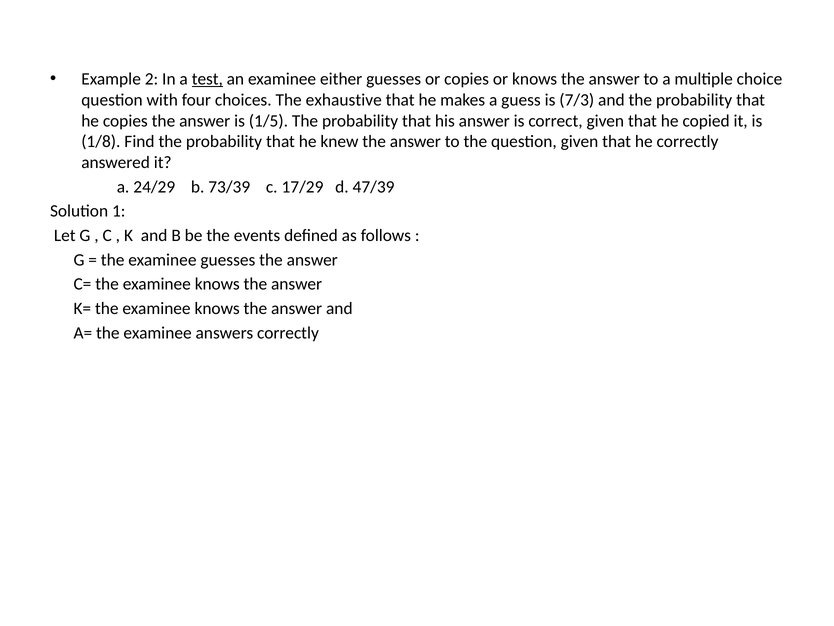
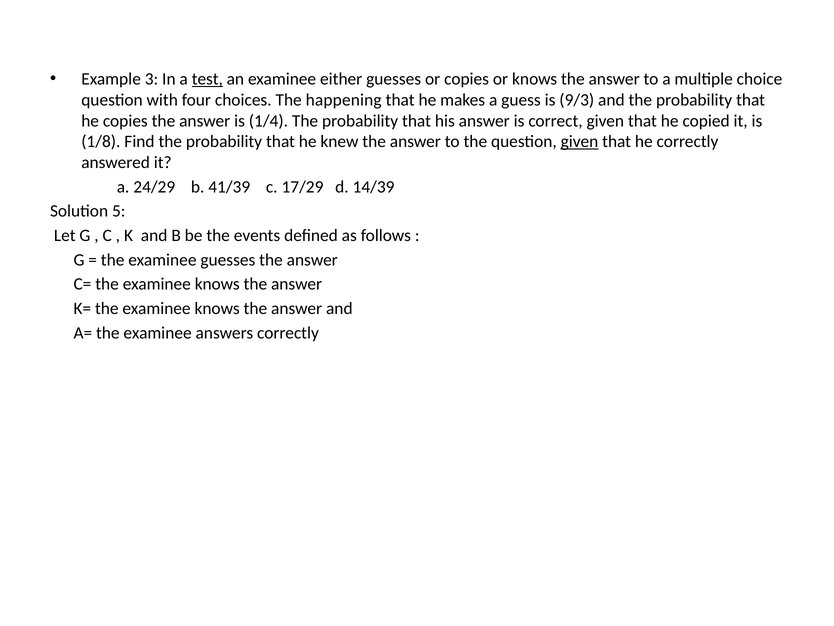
2: 2 -> 3 (151, 79)
exhaustive: exhaustive -> happening (344, 100)
7/3: 7/3 -> 9/3 (577, 100)
1/5: 1/5 -> 1/4 (268, 121)
given underline: none -> present (580, 142)
73/39: 73/39 -> 41/39 (229, 187)
47/39: 47/39 -> 14/39 (374, 187)
1: 1 -> 5 (119, 211)
